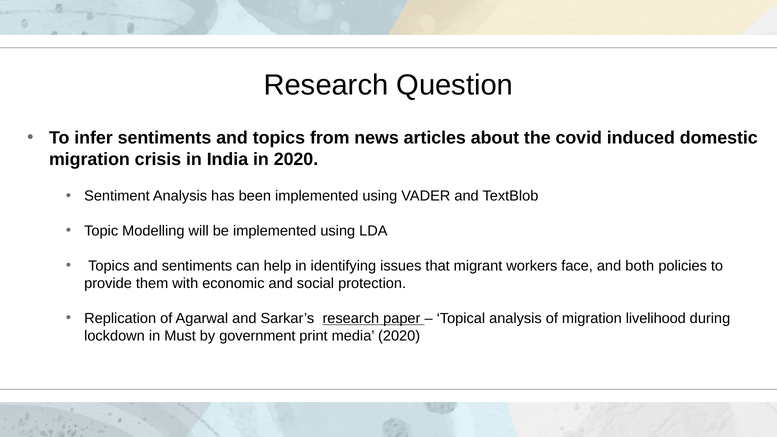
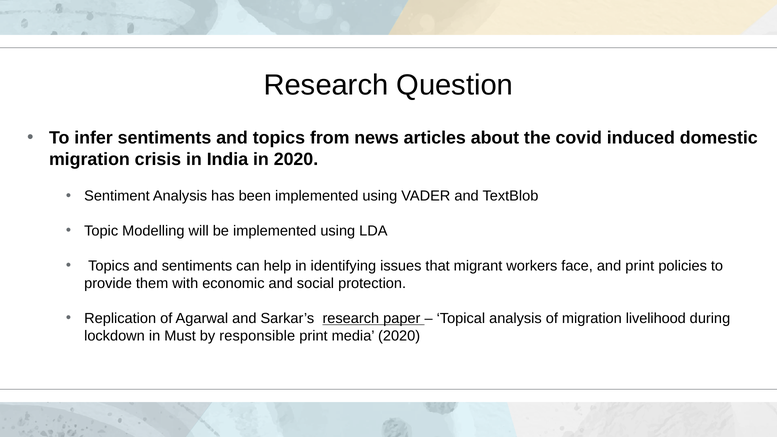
and both: both -> print (640, 266)
government: government -> responsible (257, 336)
